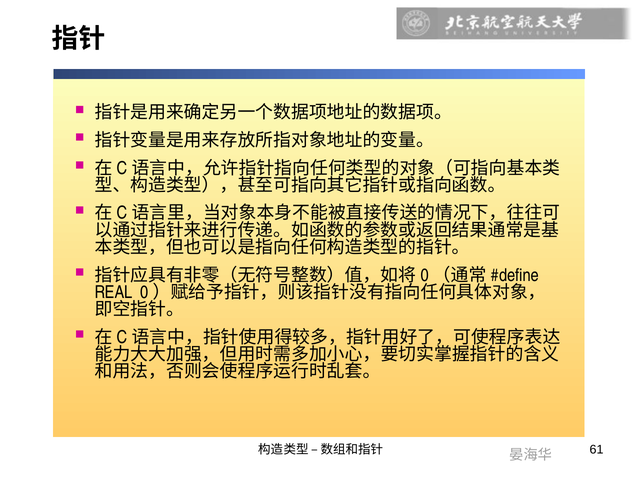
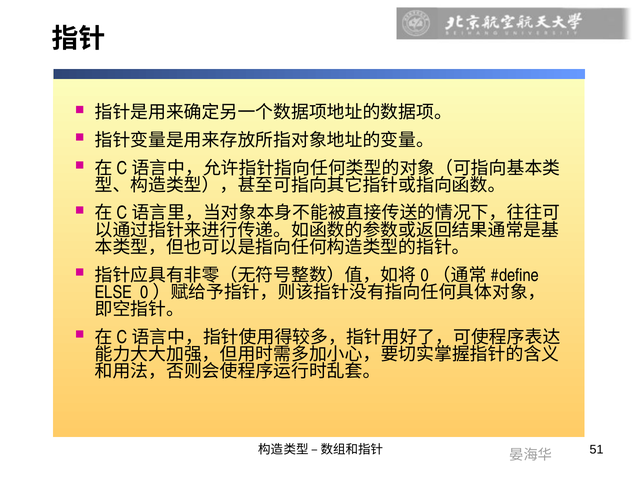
REAL: REAL -> ELSE (113, 293)
61: 61 -> 51 (597, 450)
